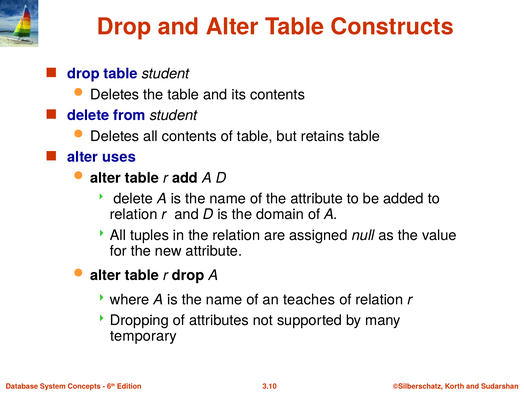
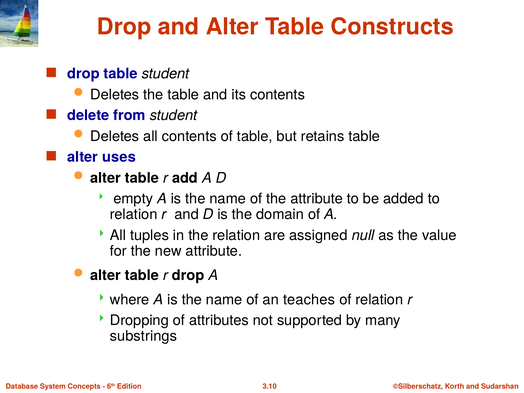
delete: delete -> empty (133, 199)
temporary: temporary -> substrings (143, 336)
